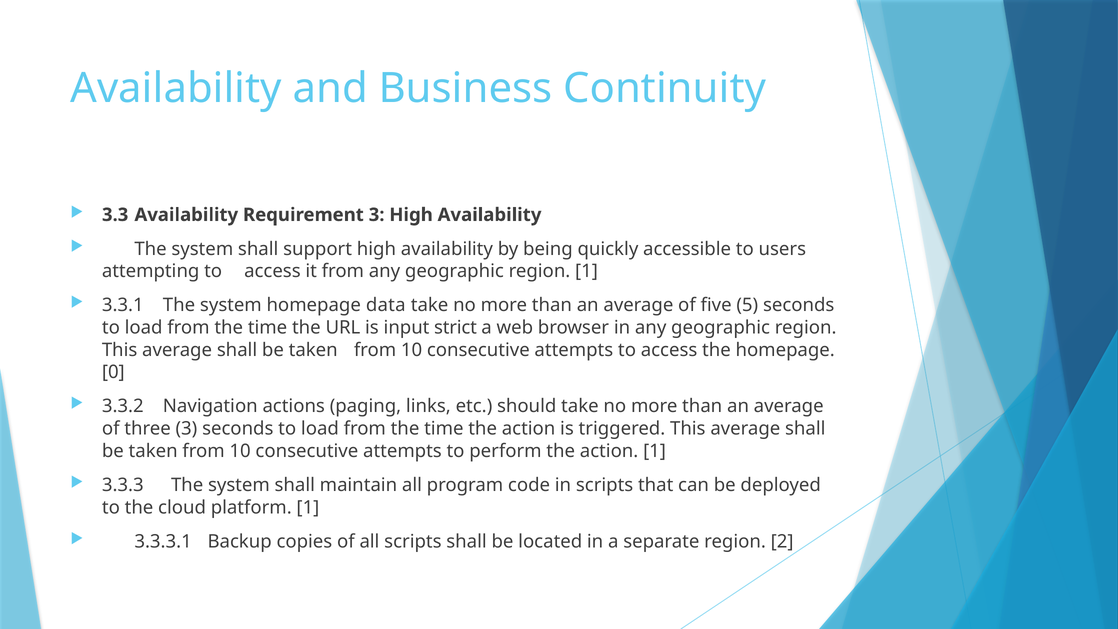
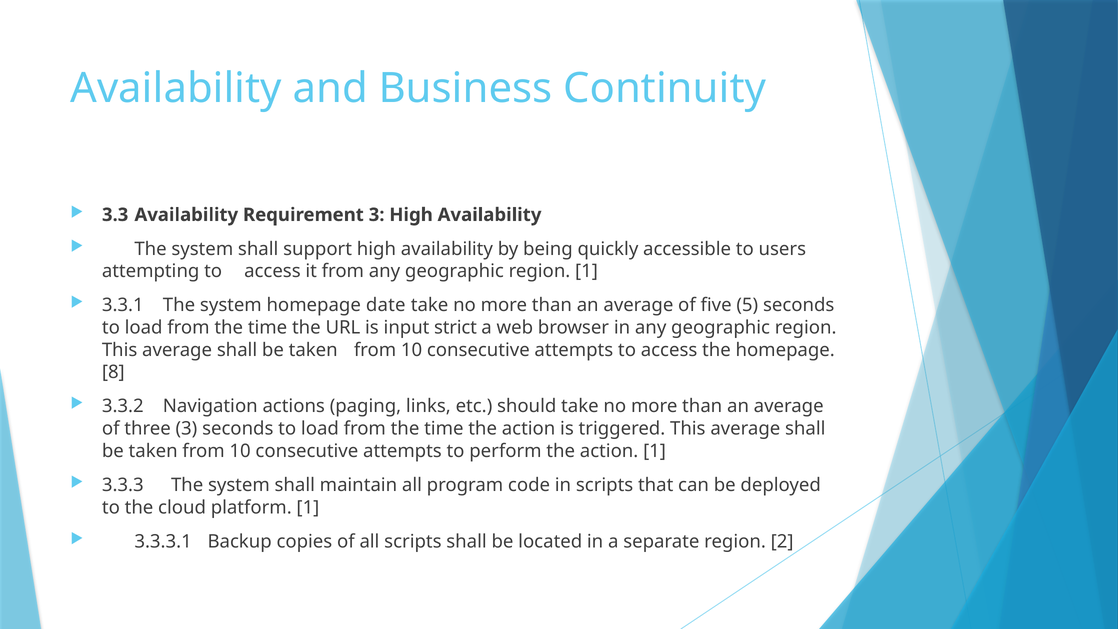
data: data -> date (386, 305)
0: 0 -> 8 (113, 372)
